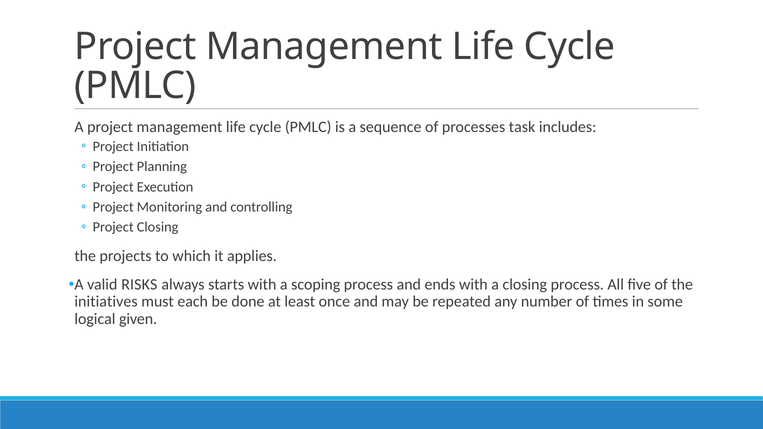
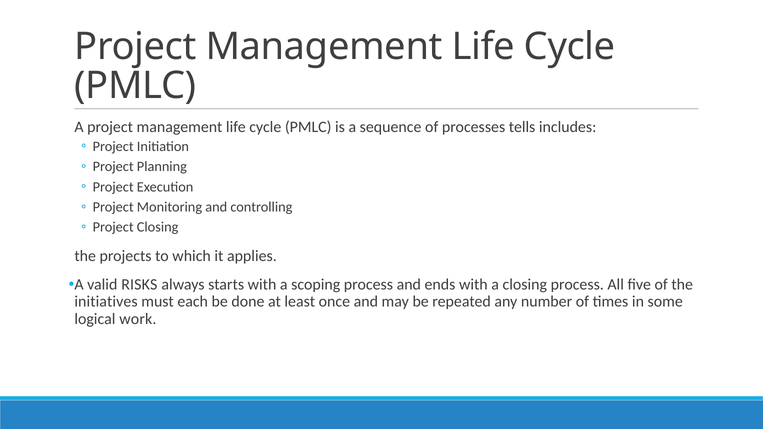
task: task -> tells (522, 127)
given: given -> work (138, 319)
